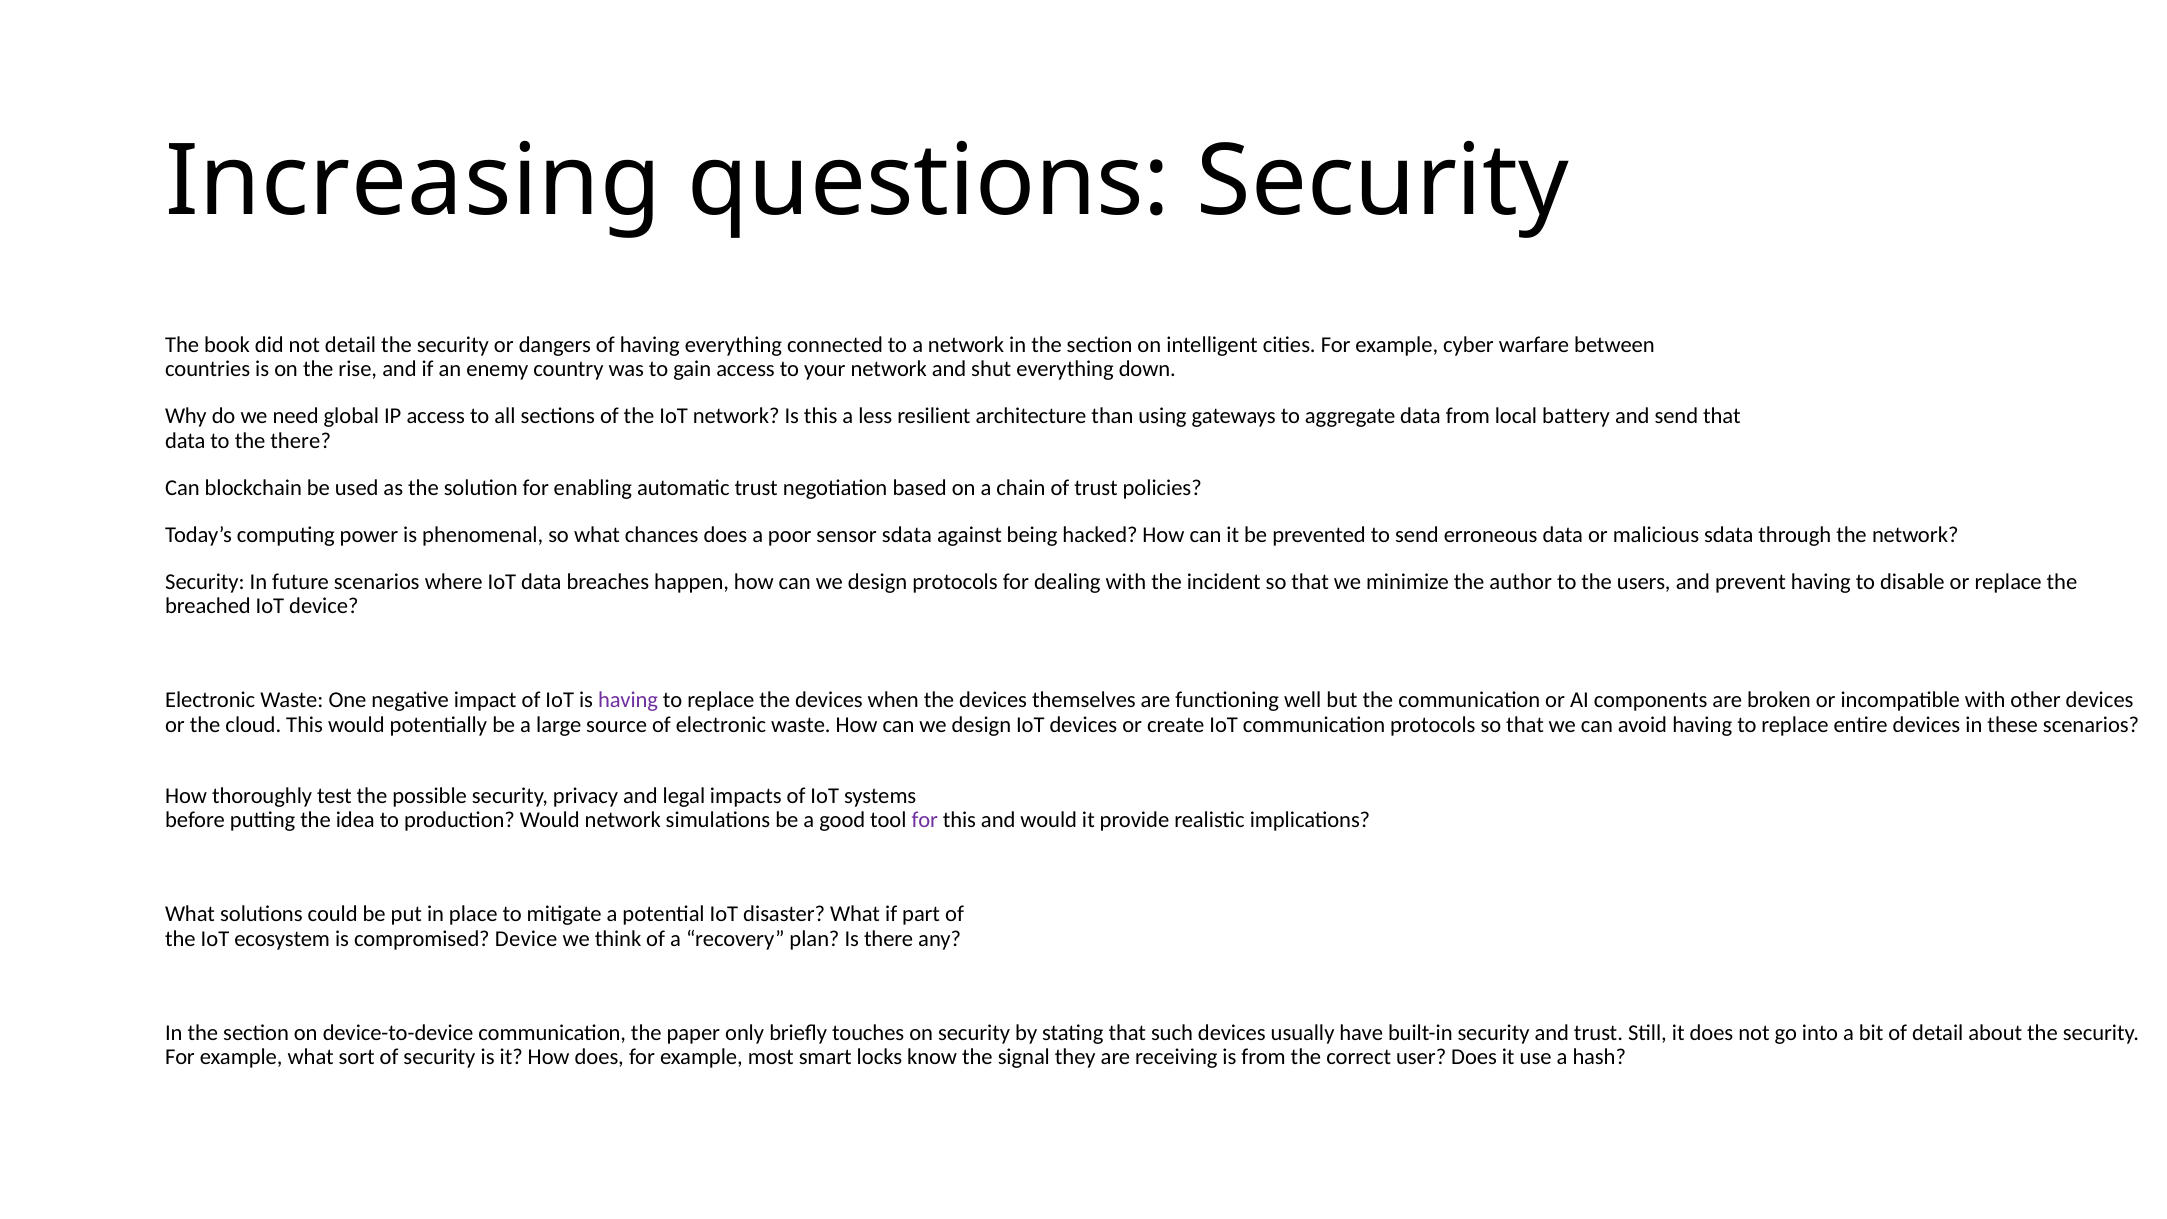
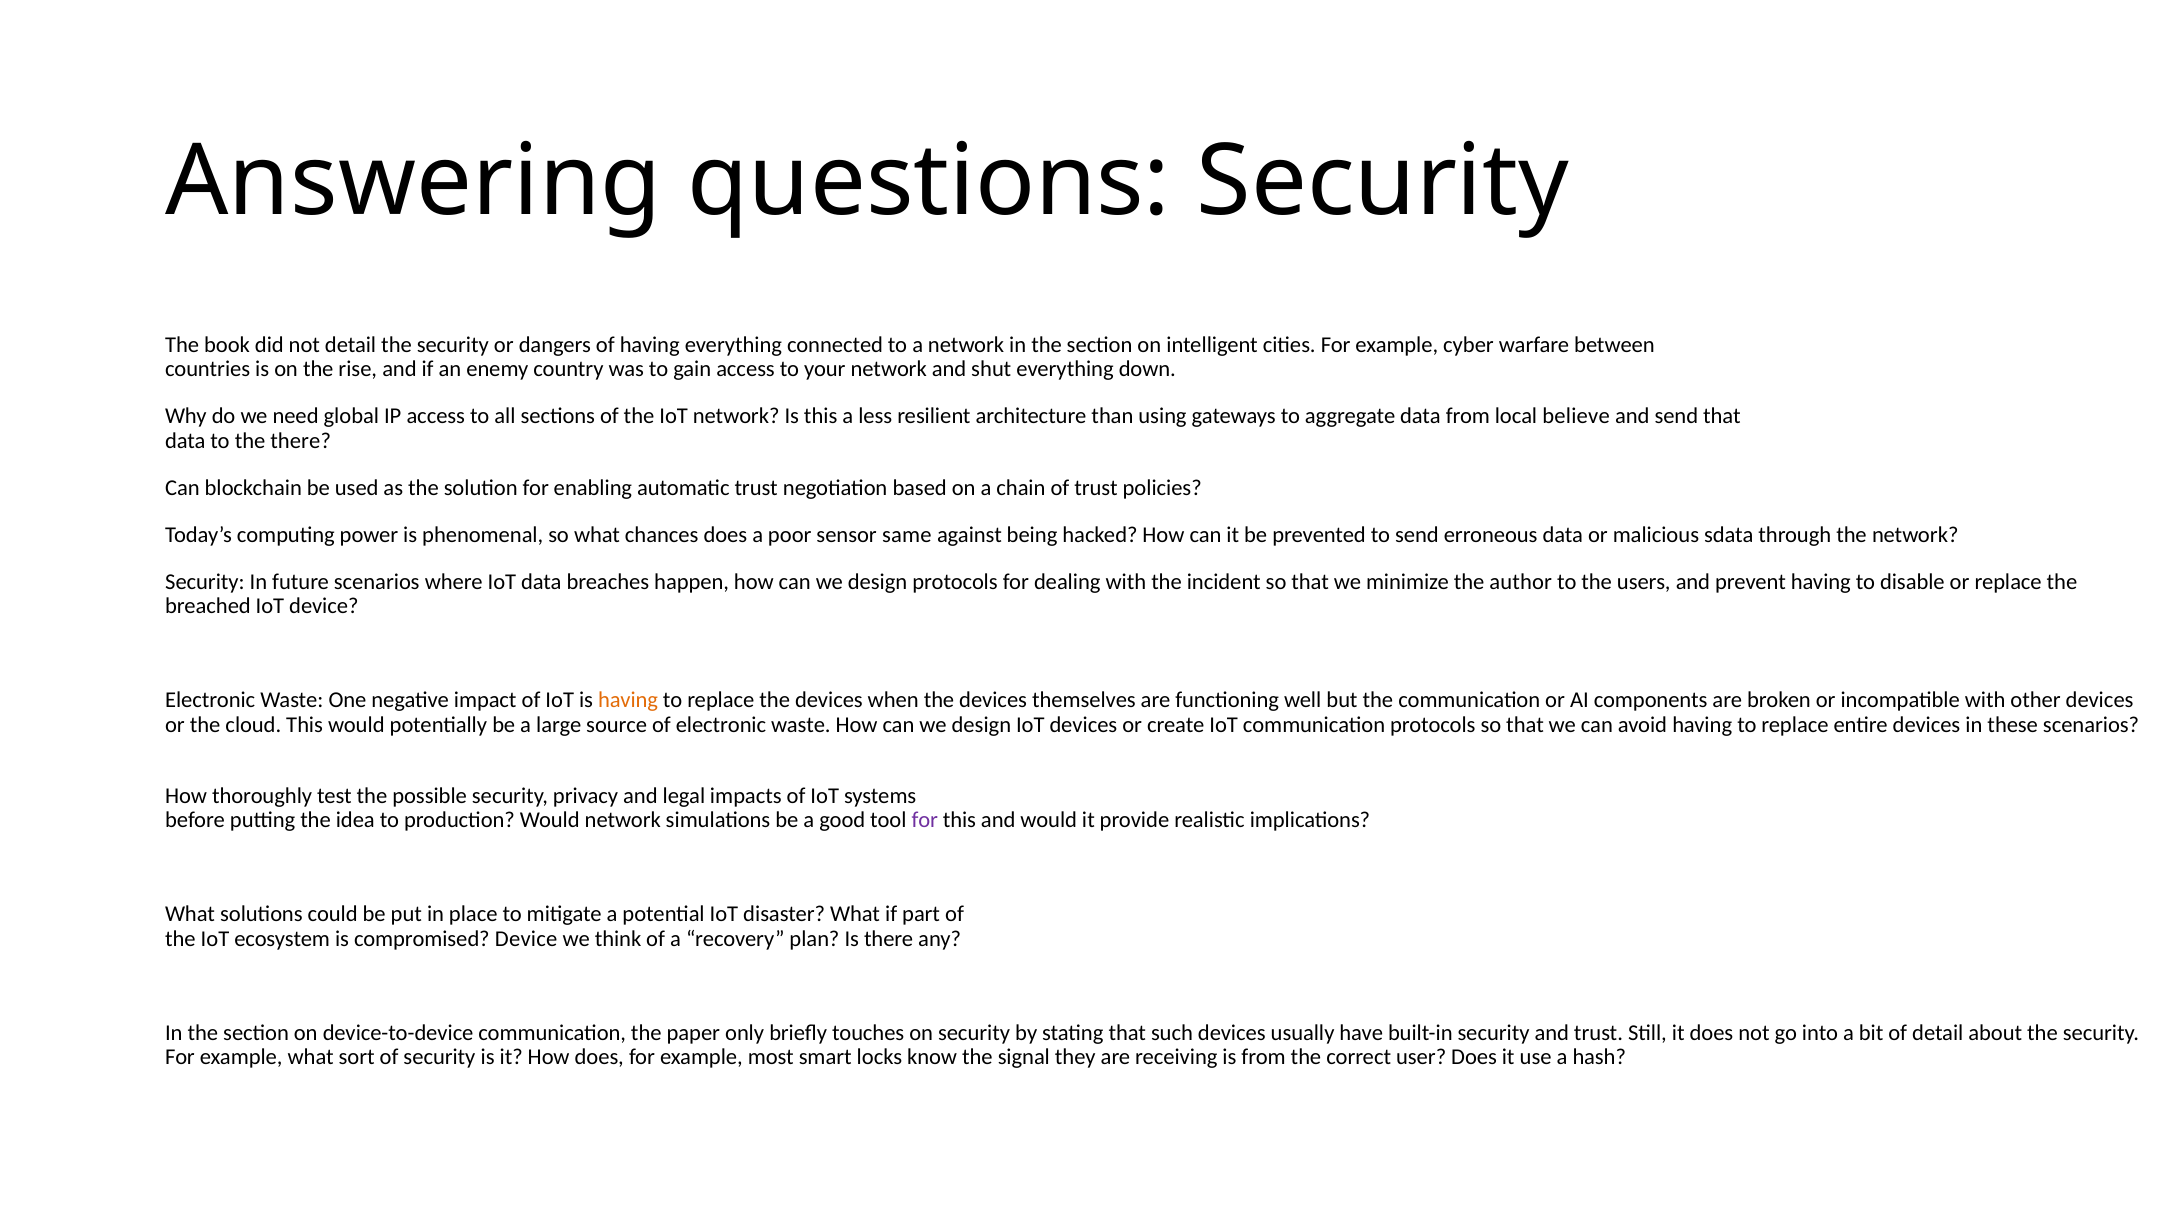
Increasing: Increasing -> Answering (414, 182)
battery: battery -> believe (1576, 416)
sensor sdata: sdata -> same (907, 535)
having colour: purple -> orange (628, 700)
